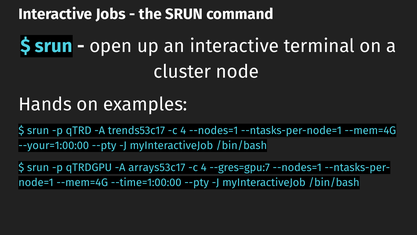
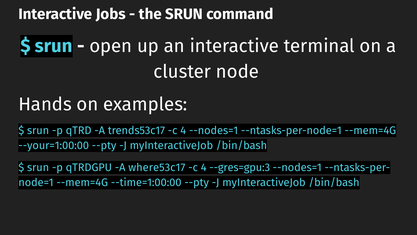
arrays53c17: arrays53c17 -> where53c17 (157, 167)
--gres=gpu:7: --gres=gpu:7 -> --gres=gpu:3 (240, 167)
